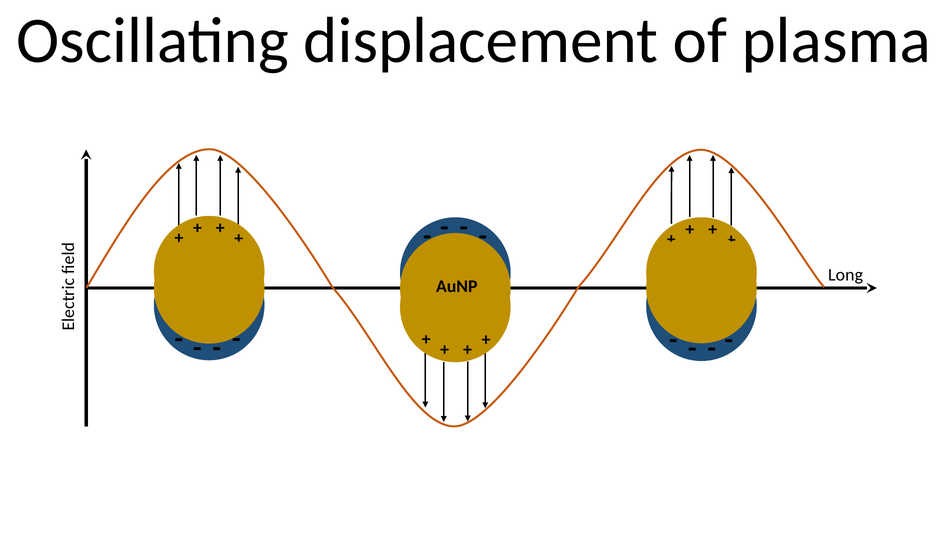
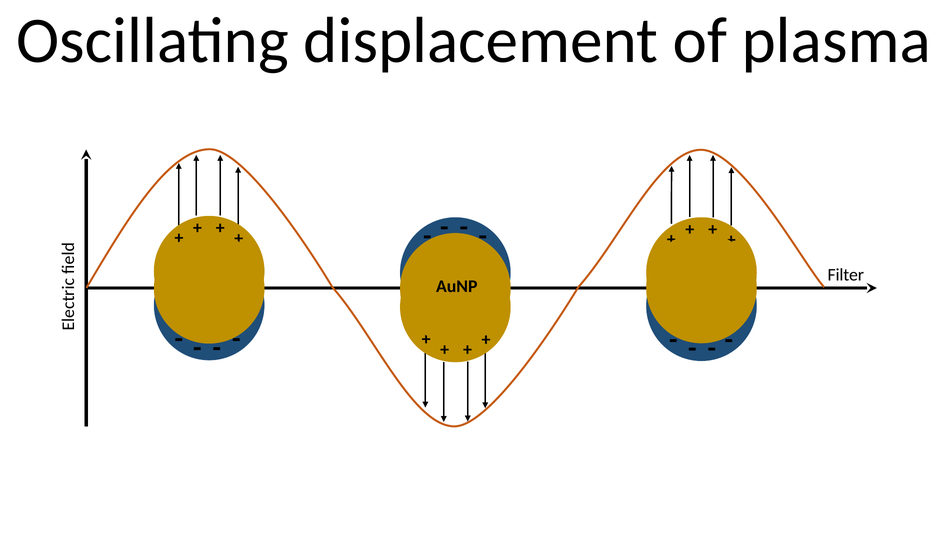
Long: Long -> Filter (846, 275)
